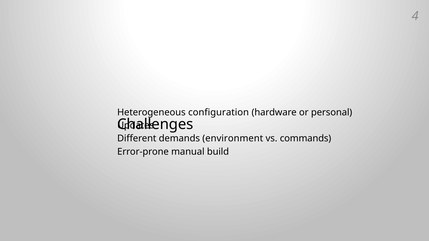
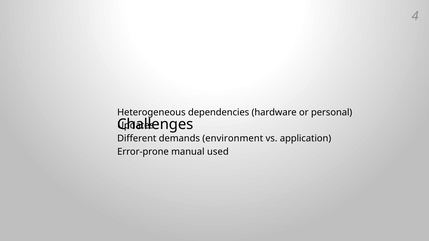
configuration: configuration -> dependencies (219, 112)
commands: commands -> application (306, 139)
build: build -> used (218, 152)
